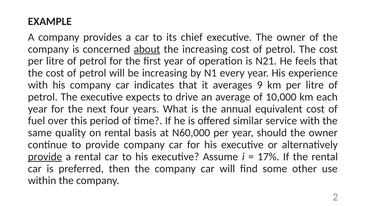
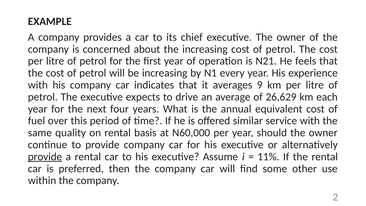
about underline: present -> none (147, 49)
10,000: 10,000 -> 26,629 (281, 97)
17%: 17% -> 11% (268, 157)
